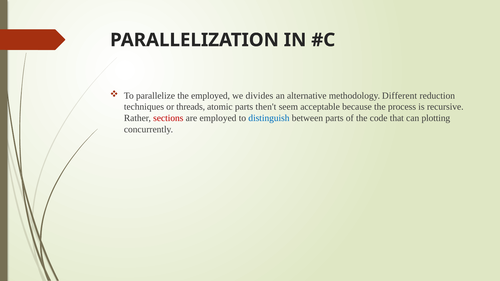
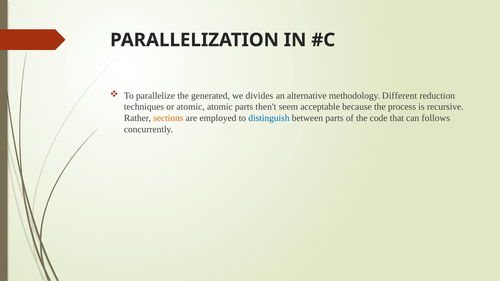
the employed: employed -> generated (210, 96)
or threads: threads -> atomic (191, 107)
sections colour: red -> orange (168, 118)
plotting: plotting -> follows (436, 118)
